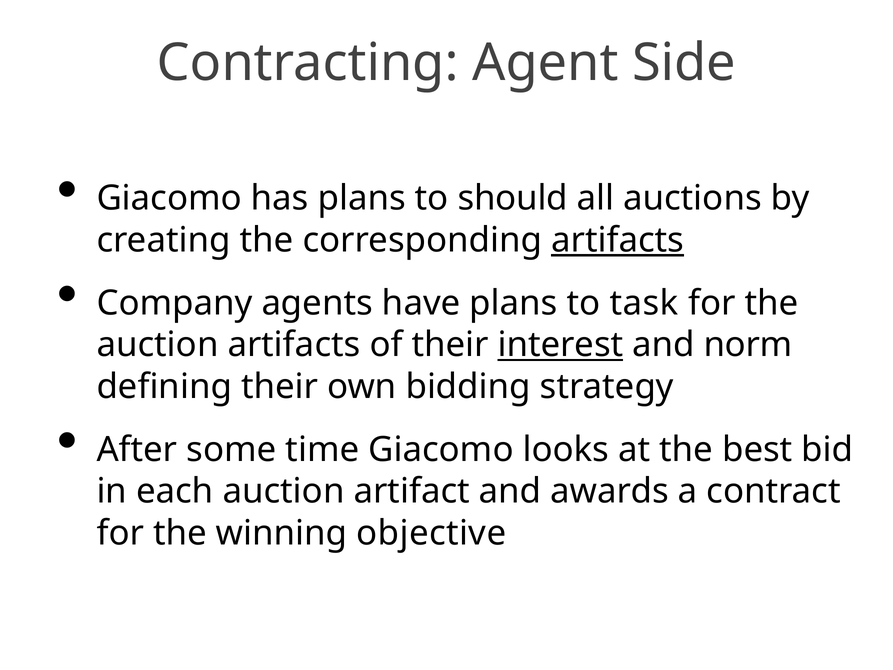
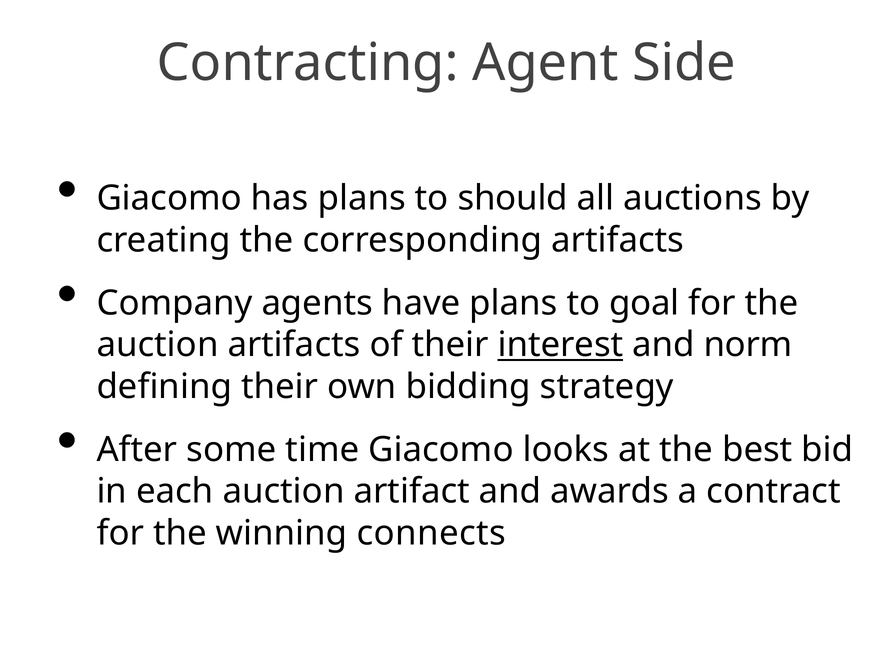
artifacts underline: present -> none (618, 240)
task: task -> goal (644, 303)
objective: objective -> connects (431, 533)
